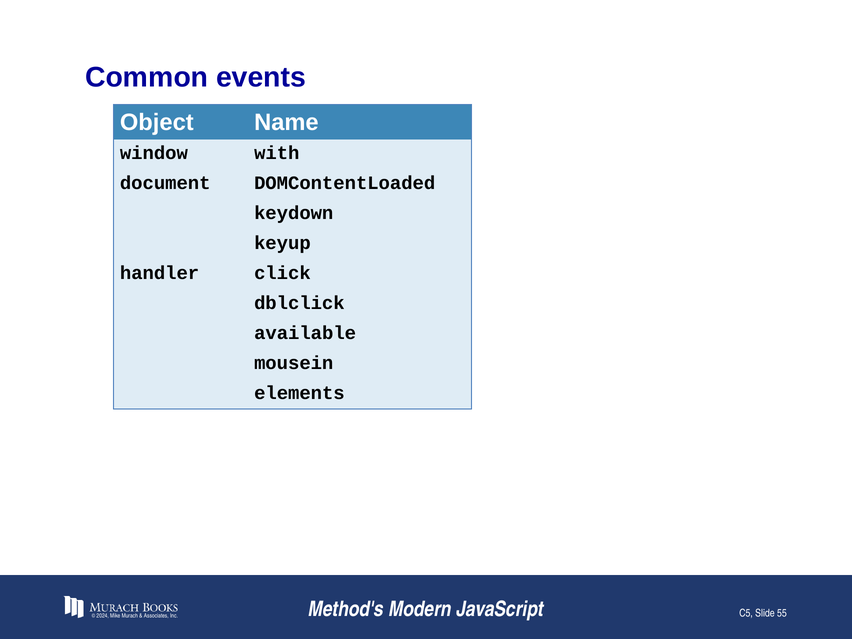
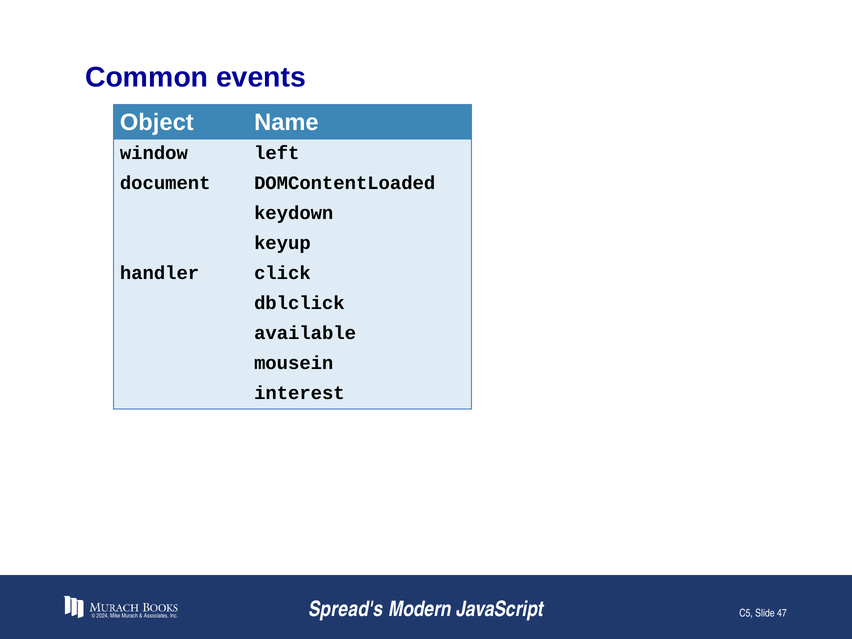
with: with -> left (277, 153)
elements: elements -> interest (299, 393)
Method's: Method's -> Spread's (346, 609)
55: 55 -> 47 (782, 613)
